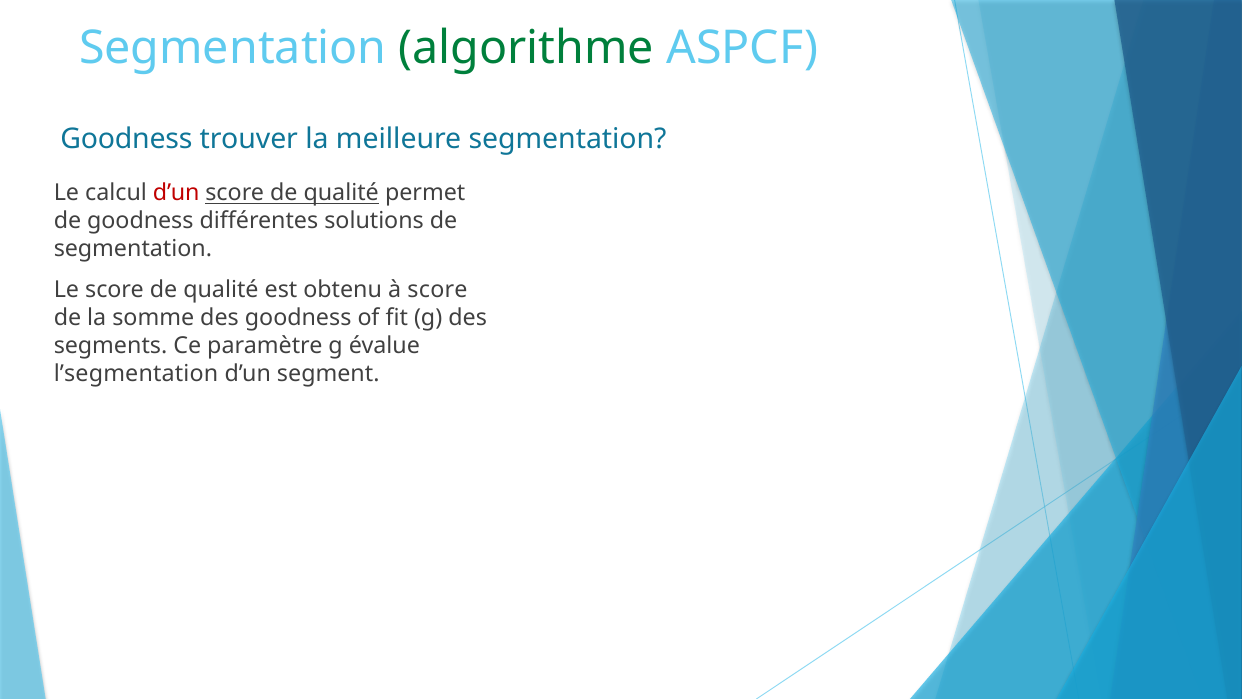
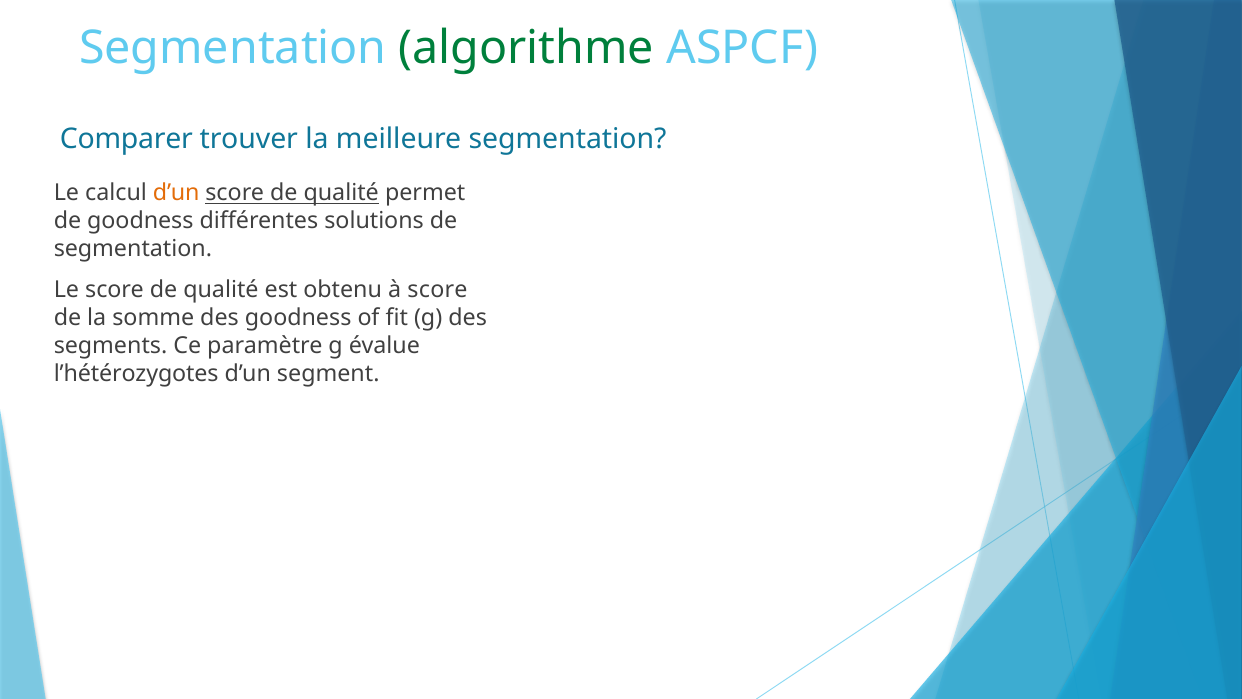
Goodness: Goodness -> Comparer (126, 139)
d’un colour: red -> orange (176, 193)
l’segmentation: l’segmentation -> l’hétérozygotes (136, 374)
